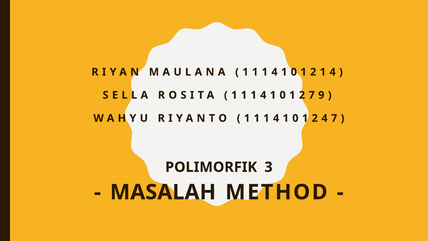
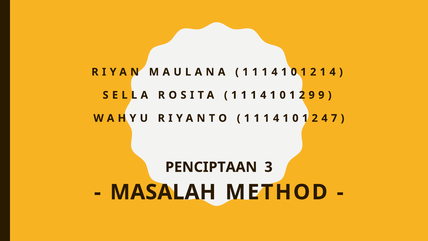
7: 7 -> 9 (312, 95)
POLIMORFIK: POLIMORFIK -> PENCIPTAAN (211, 167)
